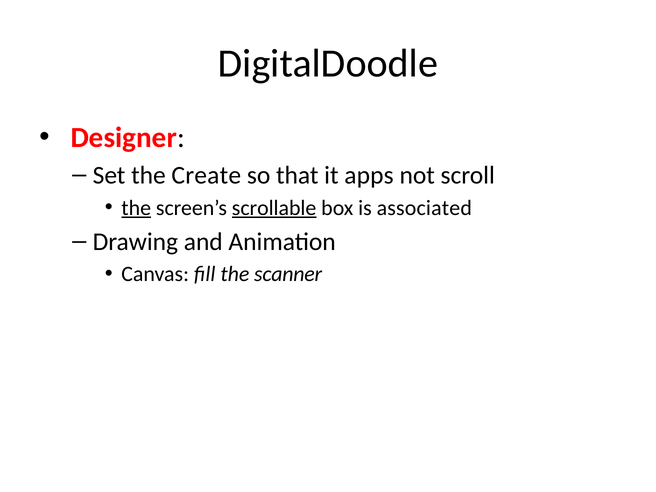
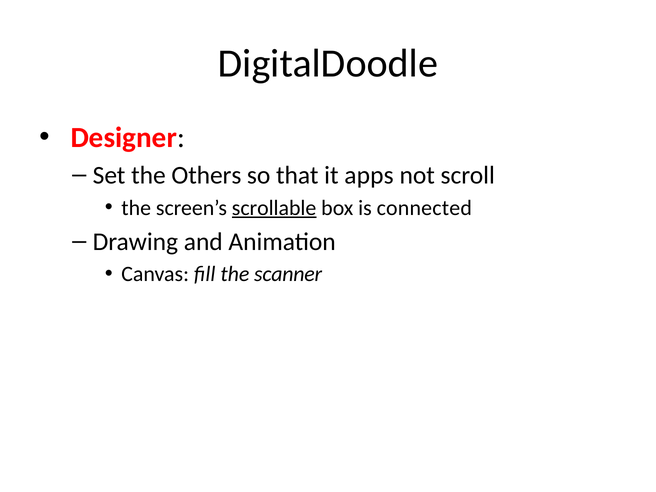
Create: Create -> Others (206, 175)
the underline: present -> none (136, 208)
associated: associated -> connected (424, 208)
